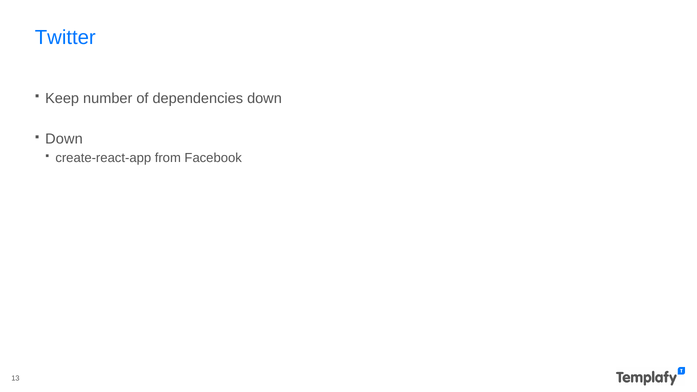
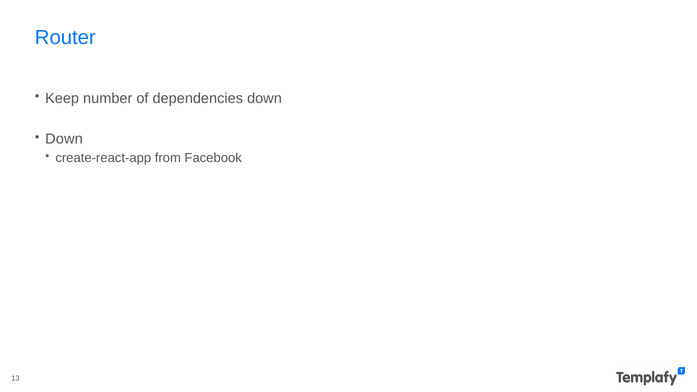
Twitter: Twitter -> Router (65, 38)
